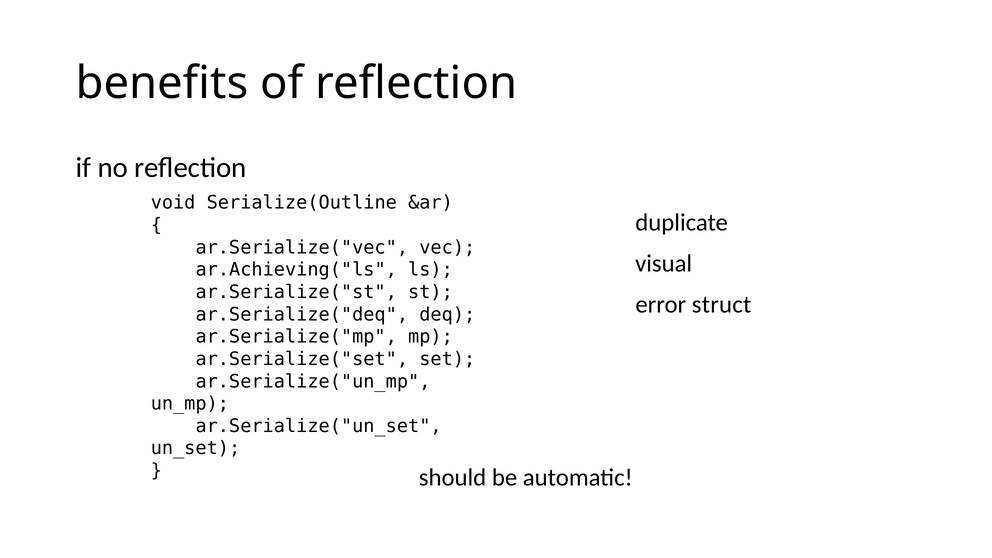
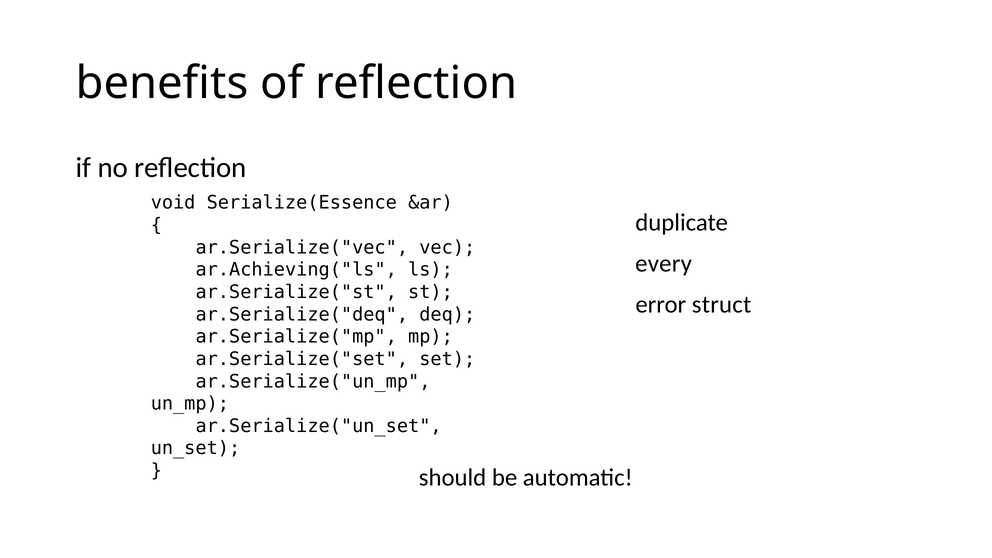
Serialize(Outline: Serialize(Outline -> Serialize(Essence (302, 203)
visual: visual -> every (664, 264)
